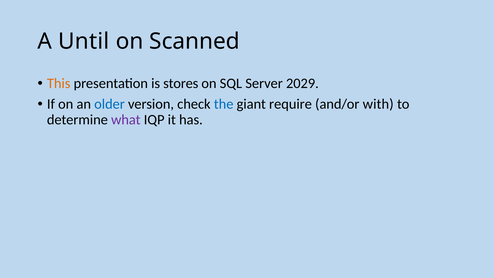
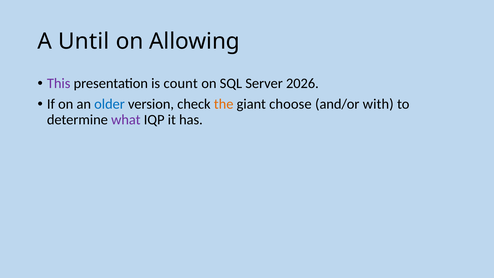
Scanned: Scanned -> Allowing (195, 41)
This colour: orange -> purple (59, 83)
stores: stores -> count (181, 83)
2029: 2029 -> 2026 (302, 83)
the colour: blue -> orange (224, 104)
require: require -> choose (290, 104)
